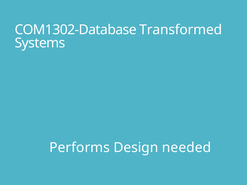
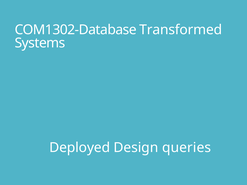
Performs: Performs -> Deployed (80, 148)
needed: needed -> queries (187, 148)
